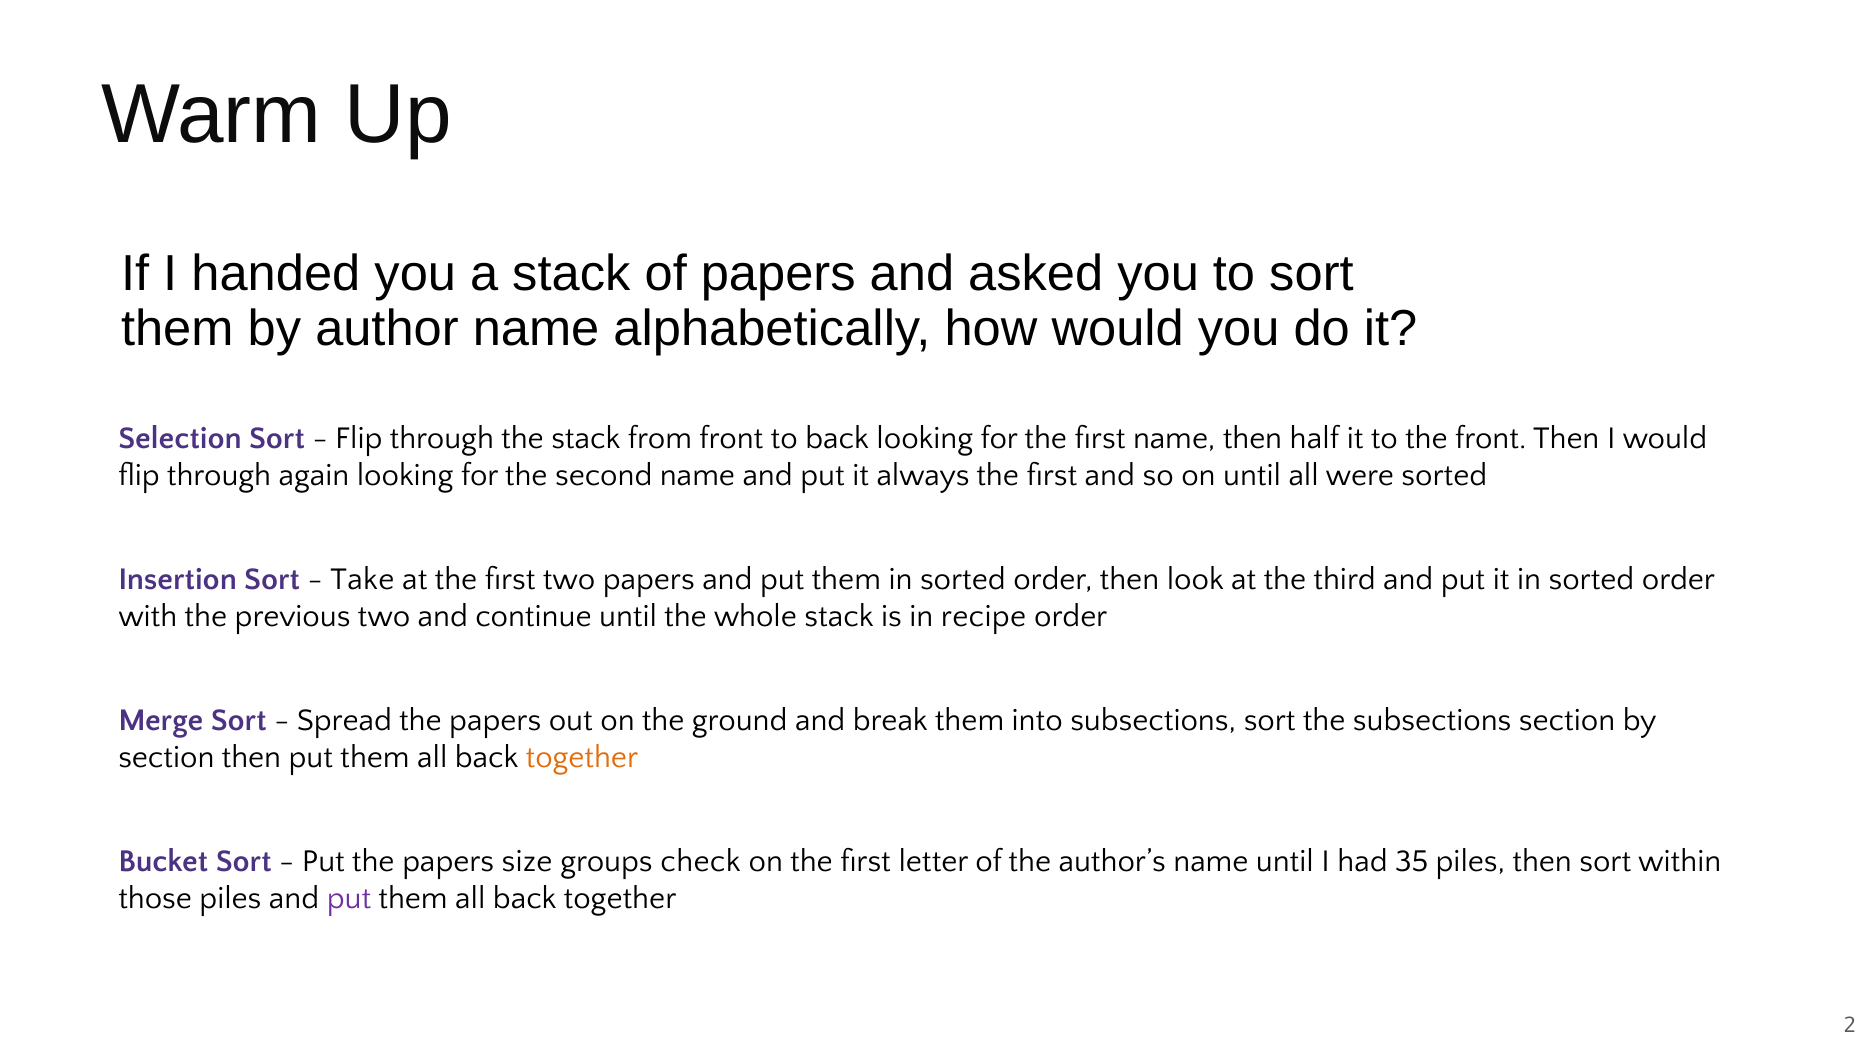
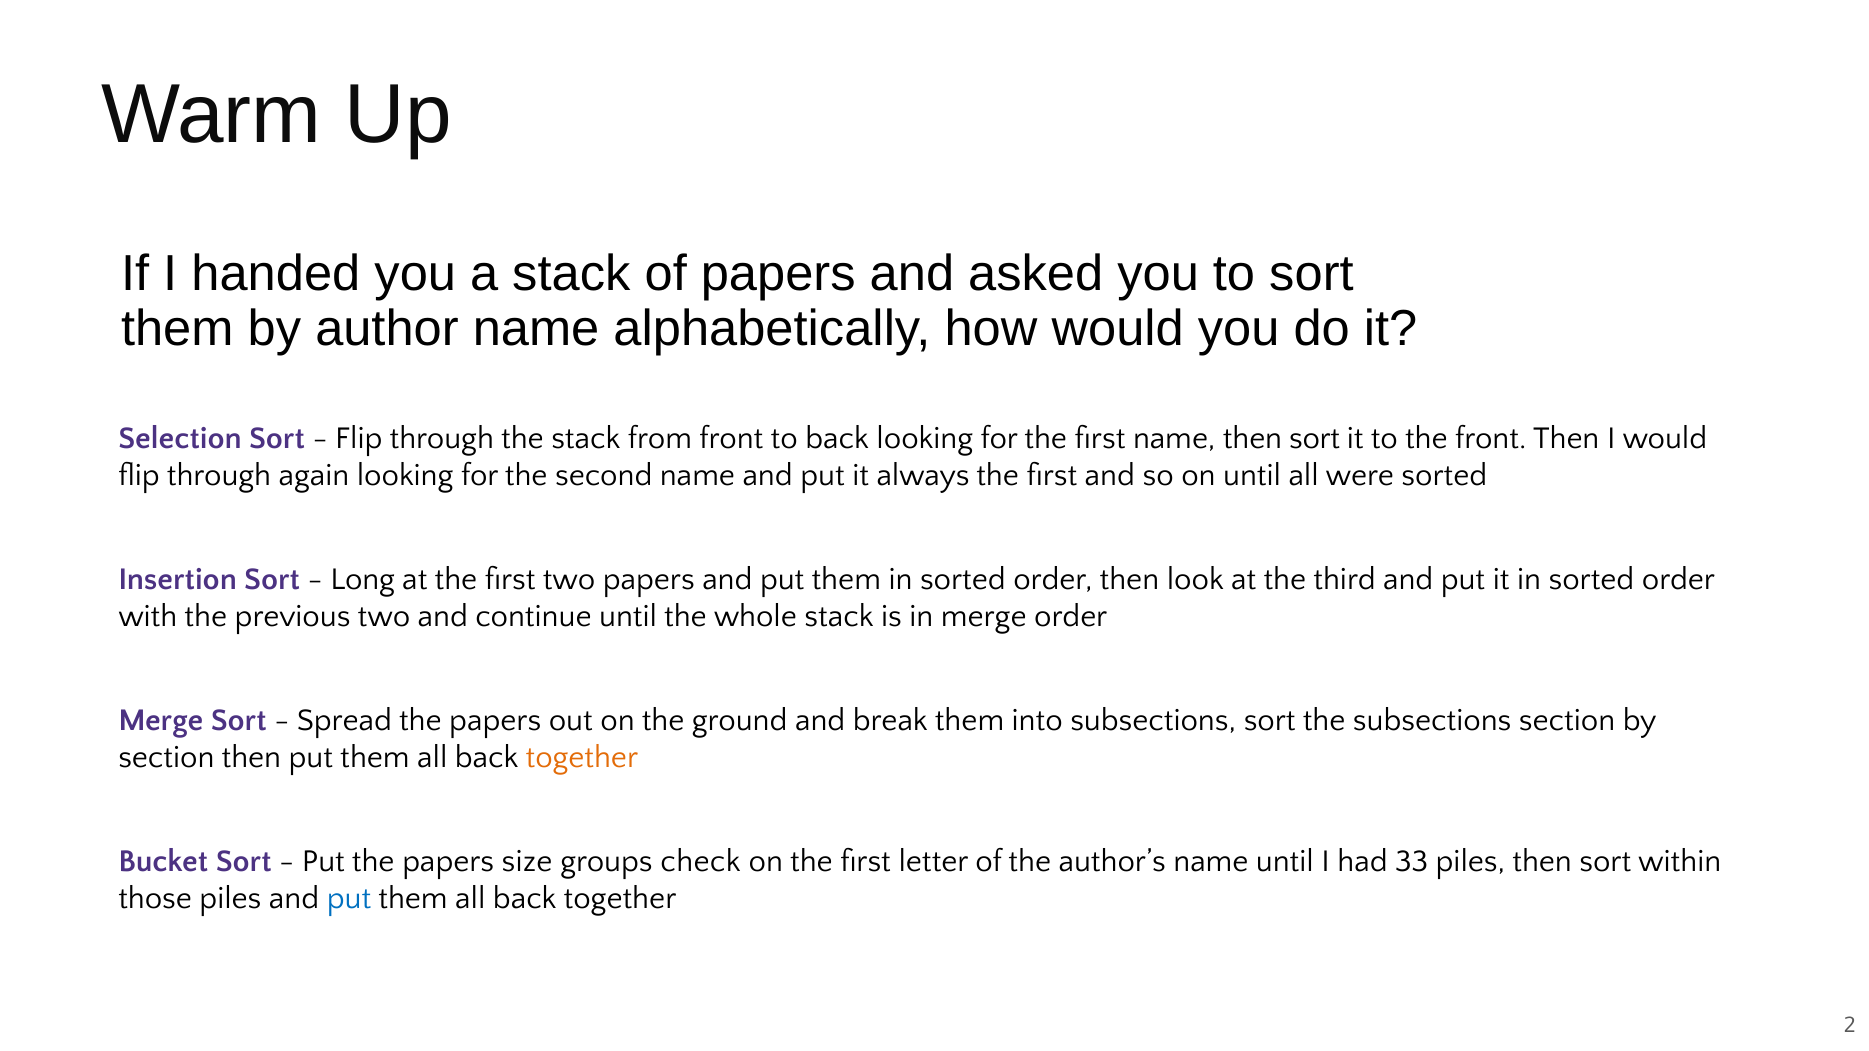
name then half: half -> sort (1315, 438)
Take: Take -> Long (363, 579)
in recipe: recipe -> merge (984, 617)
35: 35 -> 33 (1412, 861)
put colour: purple -> blue (349, 898)
